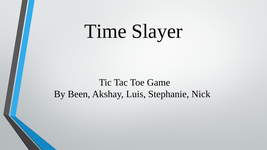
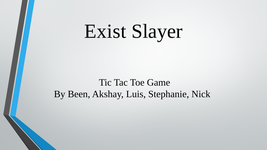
Time: Time -> Exist (105, 31)
